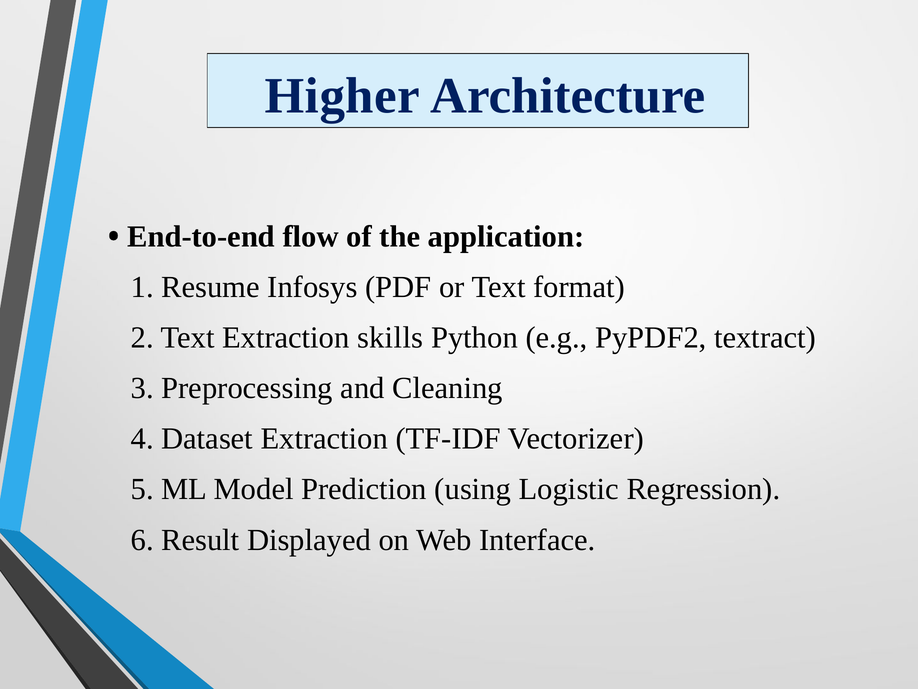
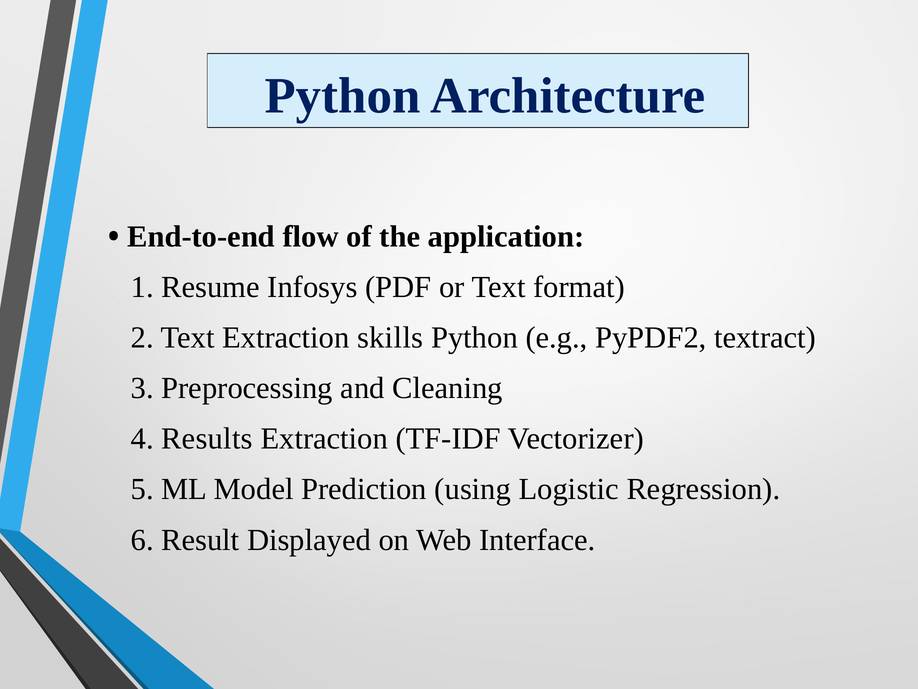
Higher: Higher -> Python (343, 96)
Dataset: Dataset -> Results (207, 439)
